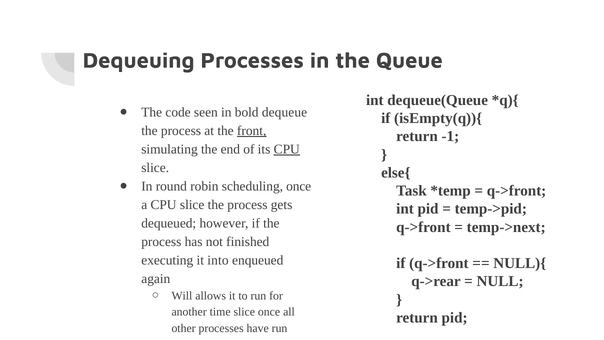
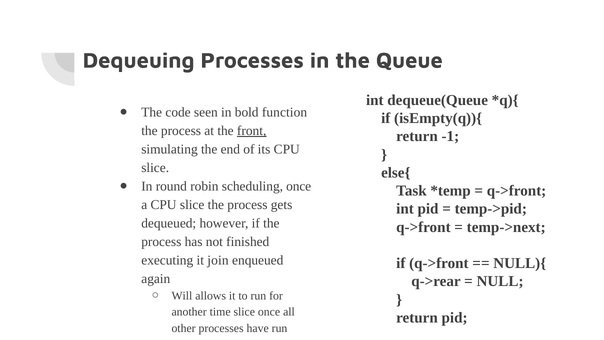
dequeue: dequeue -> function (285, 112)
CPU underline: present -> none (287, 149)
into: into -> join (218, 260)
